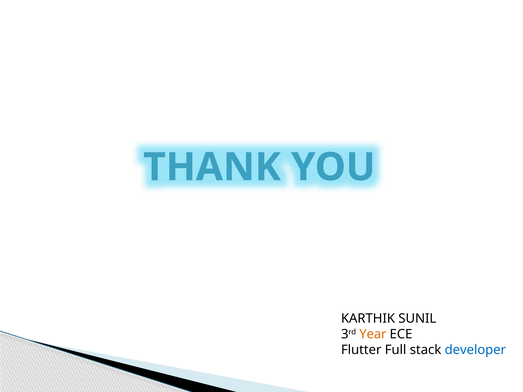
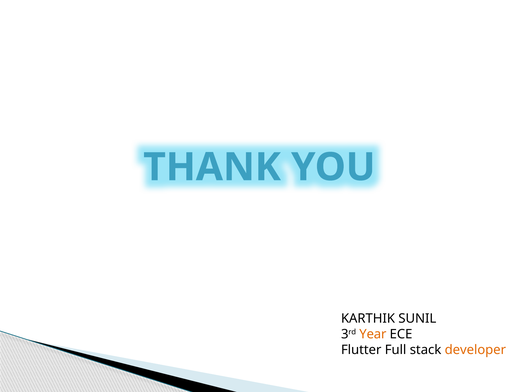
developer colour: blue -> orange (475, 350)
